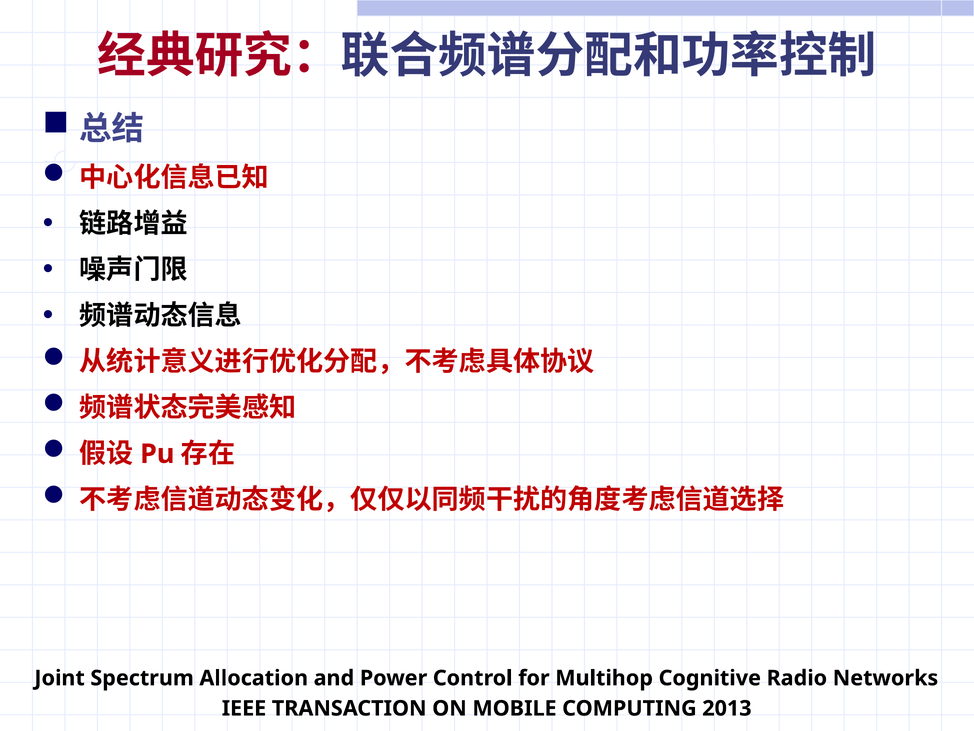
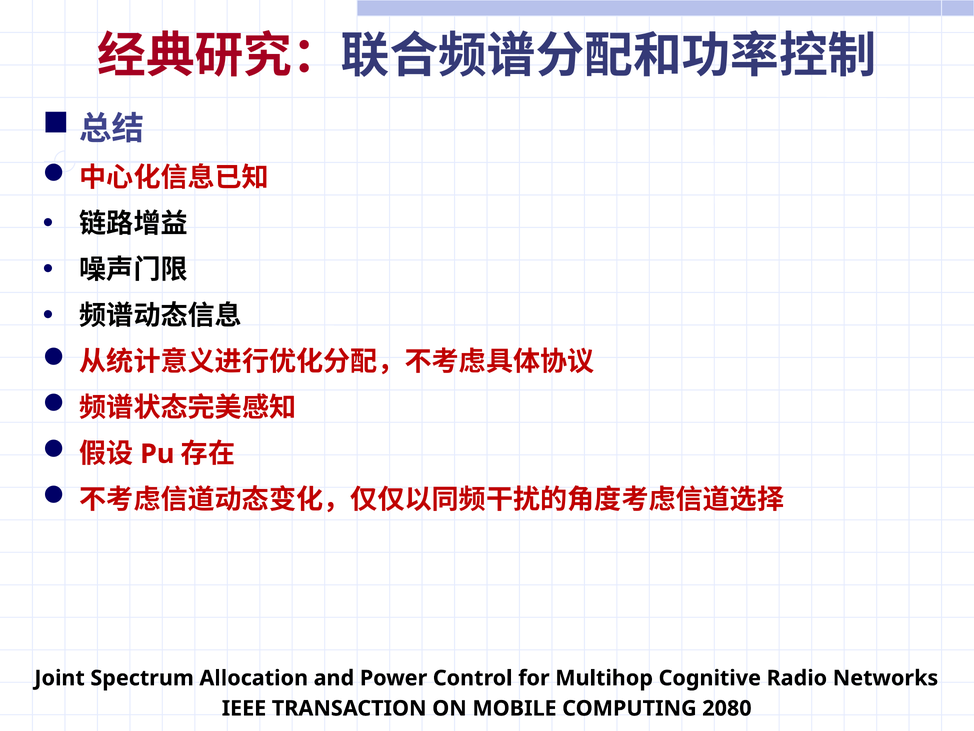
2013: 2013 -> 2080 (727, 708)
